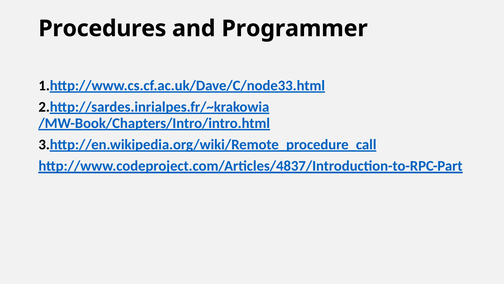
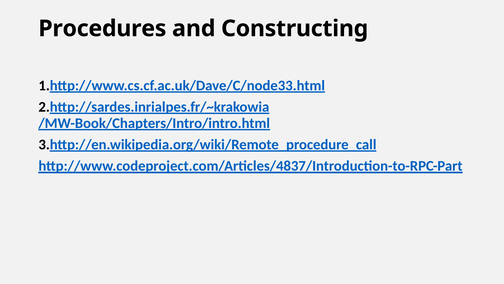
Programmer: Programmer -> Constructing (295, 28)
